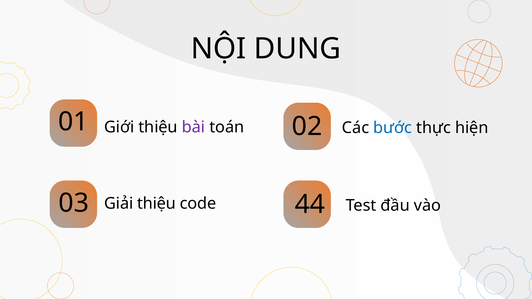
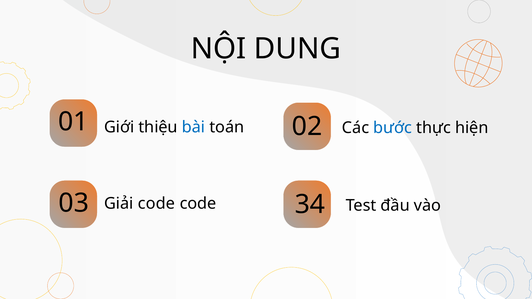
bài colour: purple -> blue (194, 127)
44: 44 -> 34 (310, 205)
Giải thiệu: thiệu -> code (156, 204)
